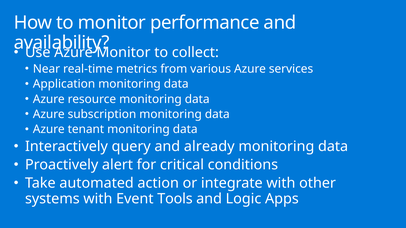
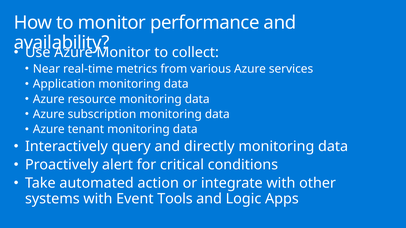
already: already -> directly (209, 147)
